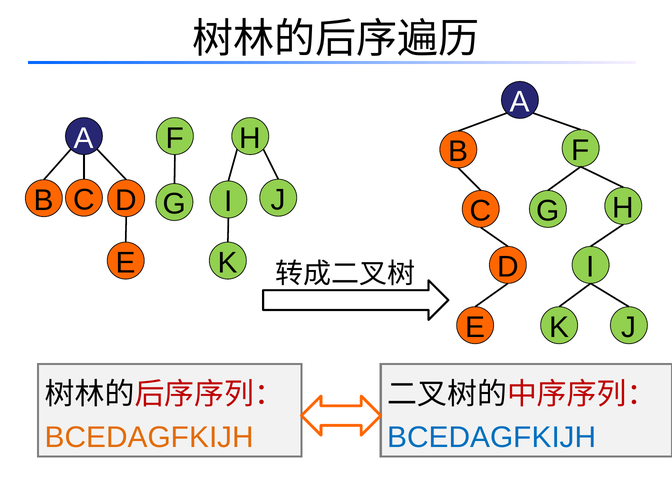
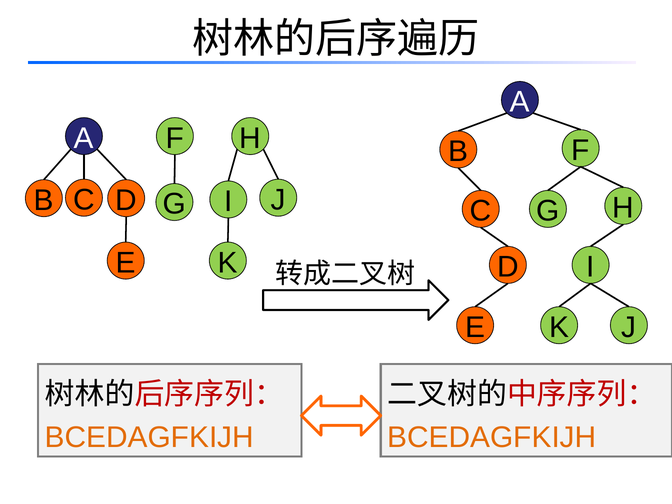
BCEDAGFKIJH colour: blue -> orange (492, 437)
